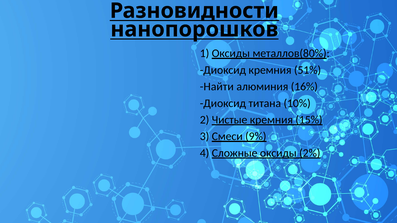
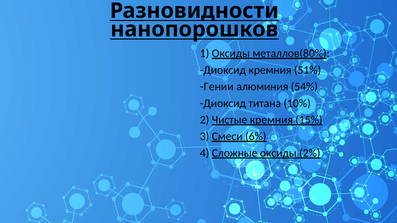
Найти: Найти -> Гении (217, 87)
16%: 16% -> 54% (304, 87)
9%: 9% -> 6% (256, 137)
